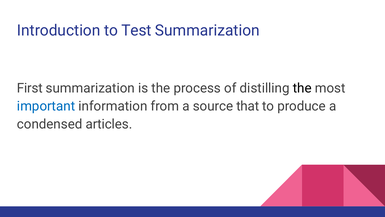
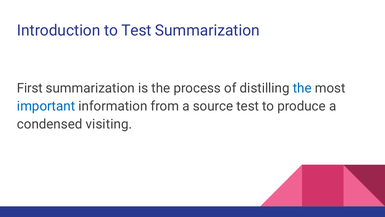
the colour: black -> blue (302, 88)
source that: that -> test (248, 106)
articles: articles -> visiting (109, 124)
